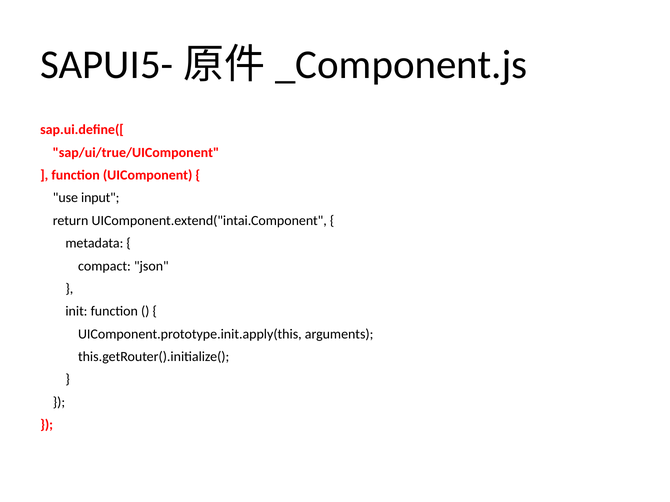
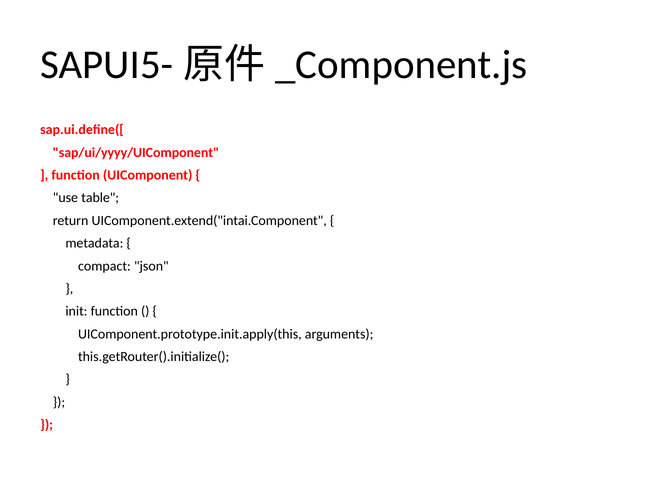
sap/ui/true/UIComponent: sap/ui/true/UIComponent -> sap/ui/yyyy/UIComponent (136, 153)
input: input -> table (100, 198)
